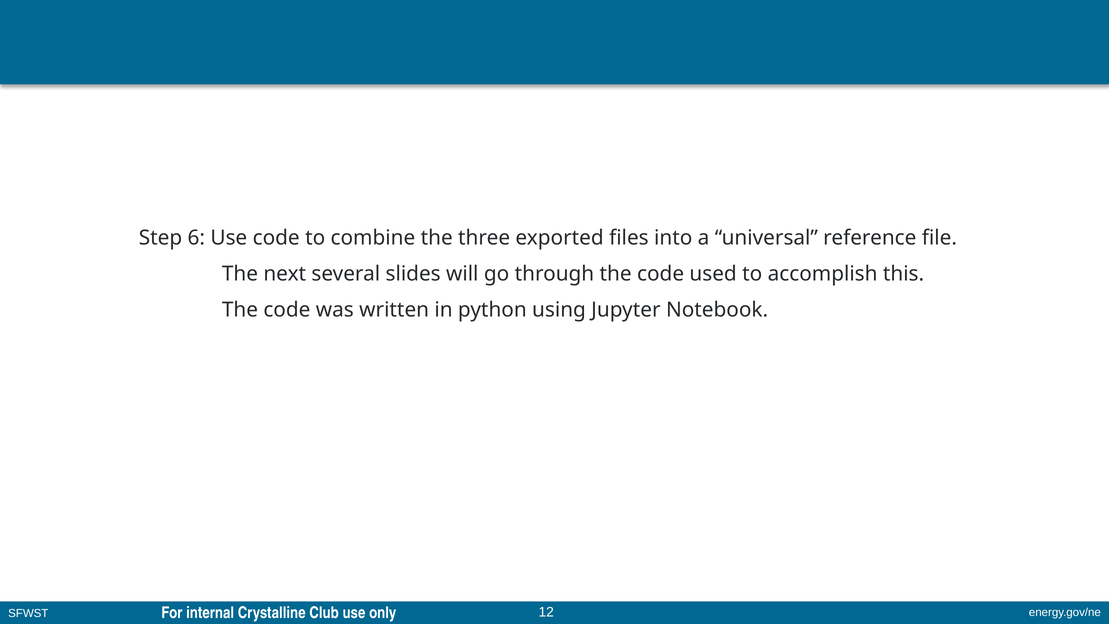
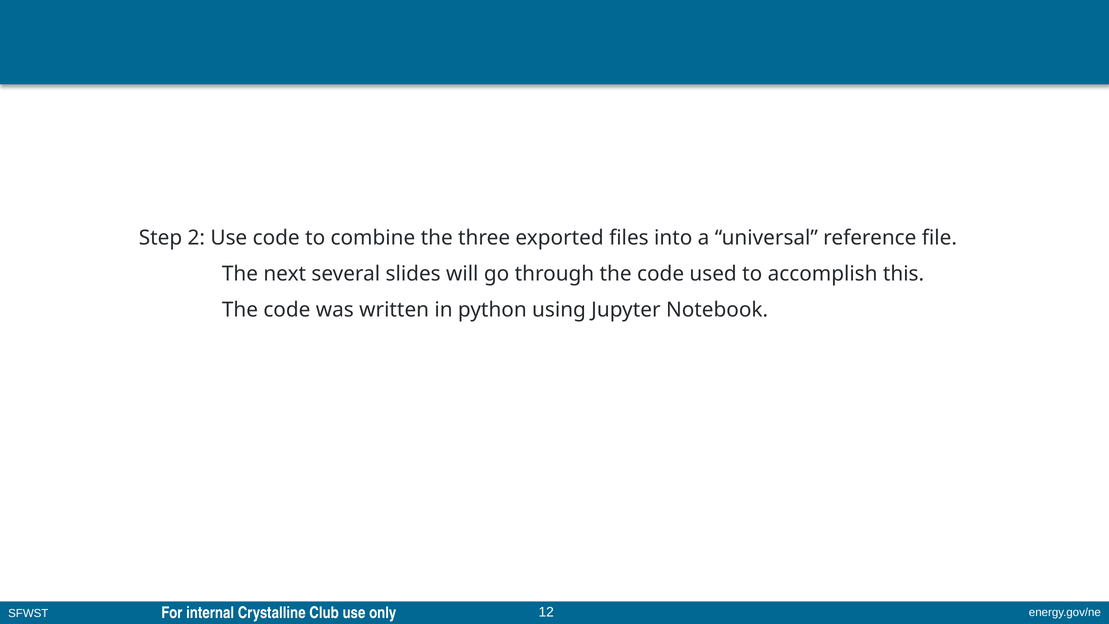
6: 6 -> 2 (196, 238)
